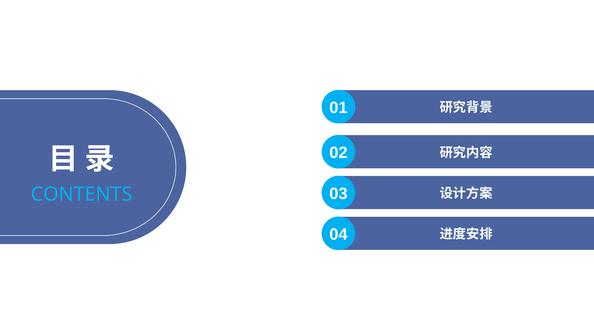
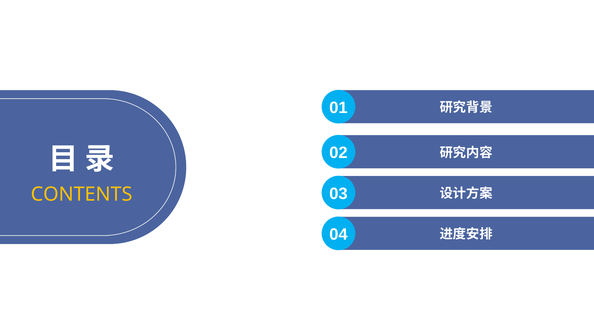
CONTENTS colour: light blue -> yellow (82, 194)
